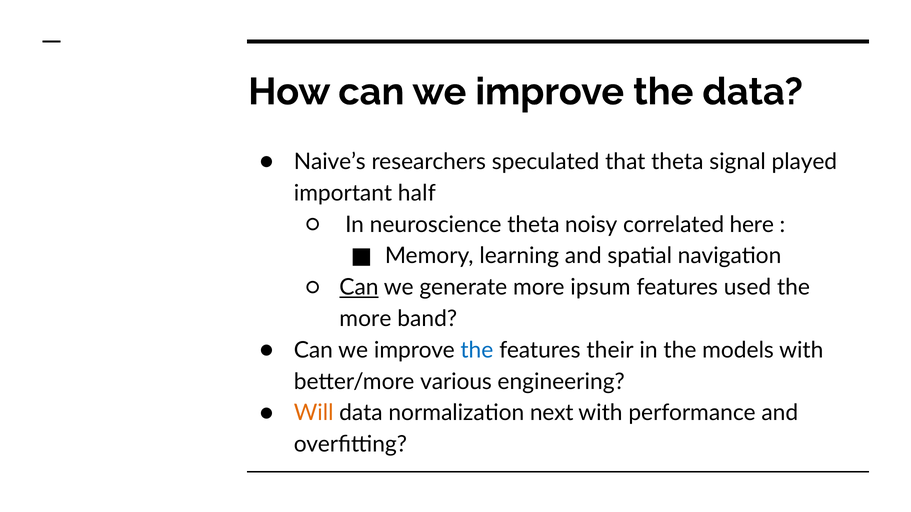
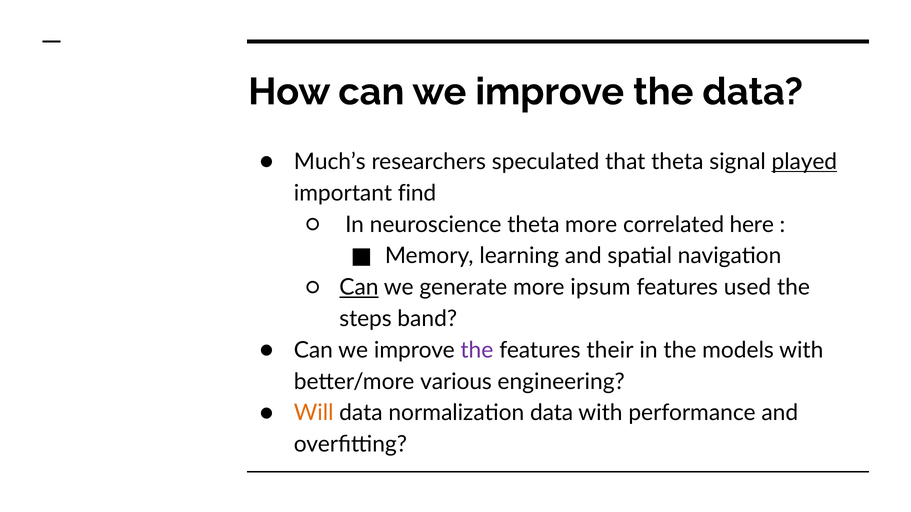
Naive’s: Naive’s -> Much’s (330, 162)
played underline: none -> present (804, 162)
half: half -> find (417, 193)
theta noisy: noisy -> more (591, 225)
more: more -> steps (365, 319)
the colour: blue -> purple (477, 350)
normalization next: next -> data (552, 413)
